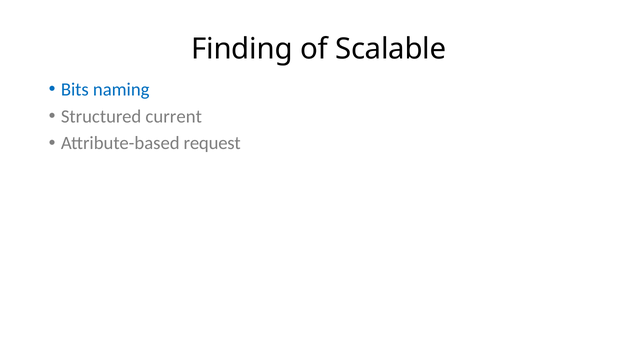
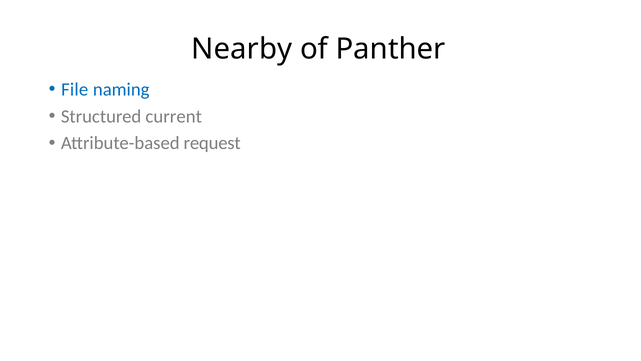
Finding: Finding -> Nearby (242, 49)
Scalable: Scalable -> Panther (391, 49)
Bits: Bits -> File (75, 89)
